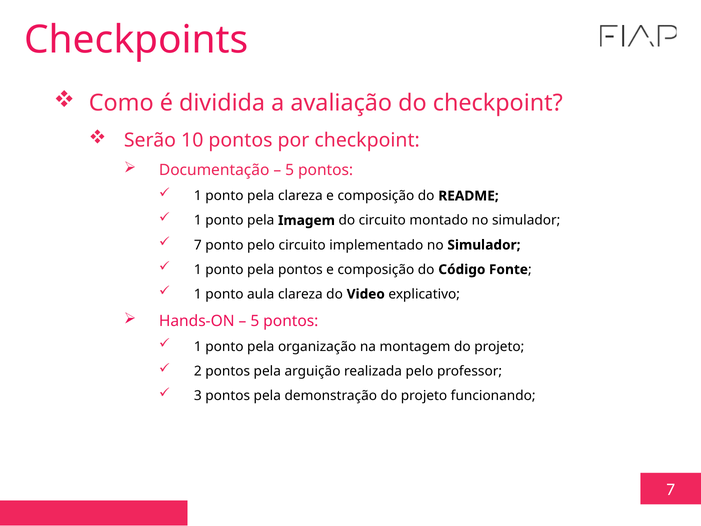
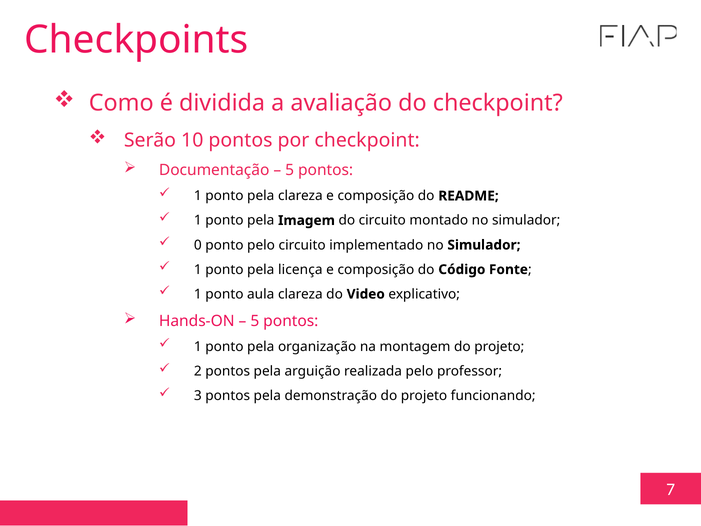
7: 7 -> 0 (198, 245)
pela pontos: pontos -> licença (300, 269)
